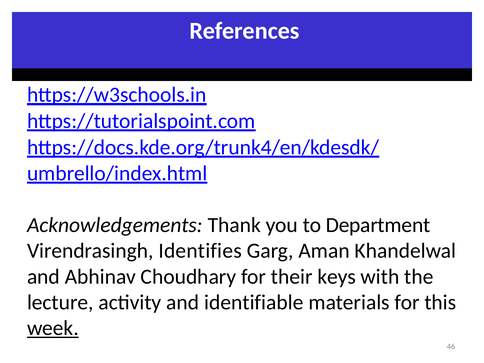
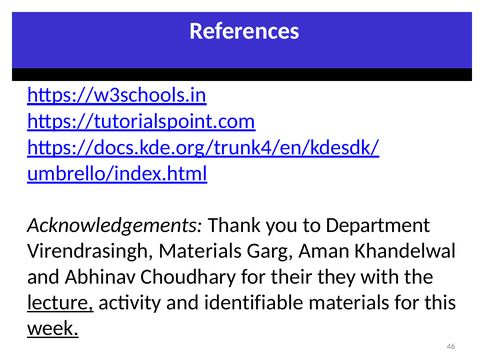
Virendrasingh Identifies: Identifies -> Materials (200, 251)
keys: keys -> they (337, 277)
lecture underline: none -> present (60, 302)
